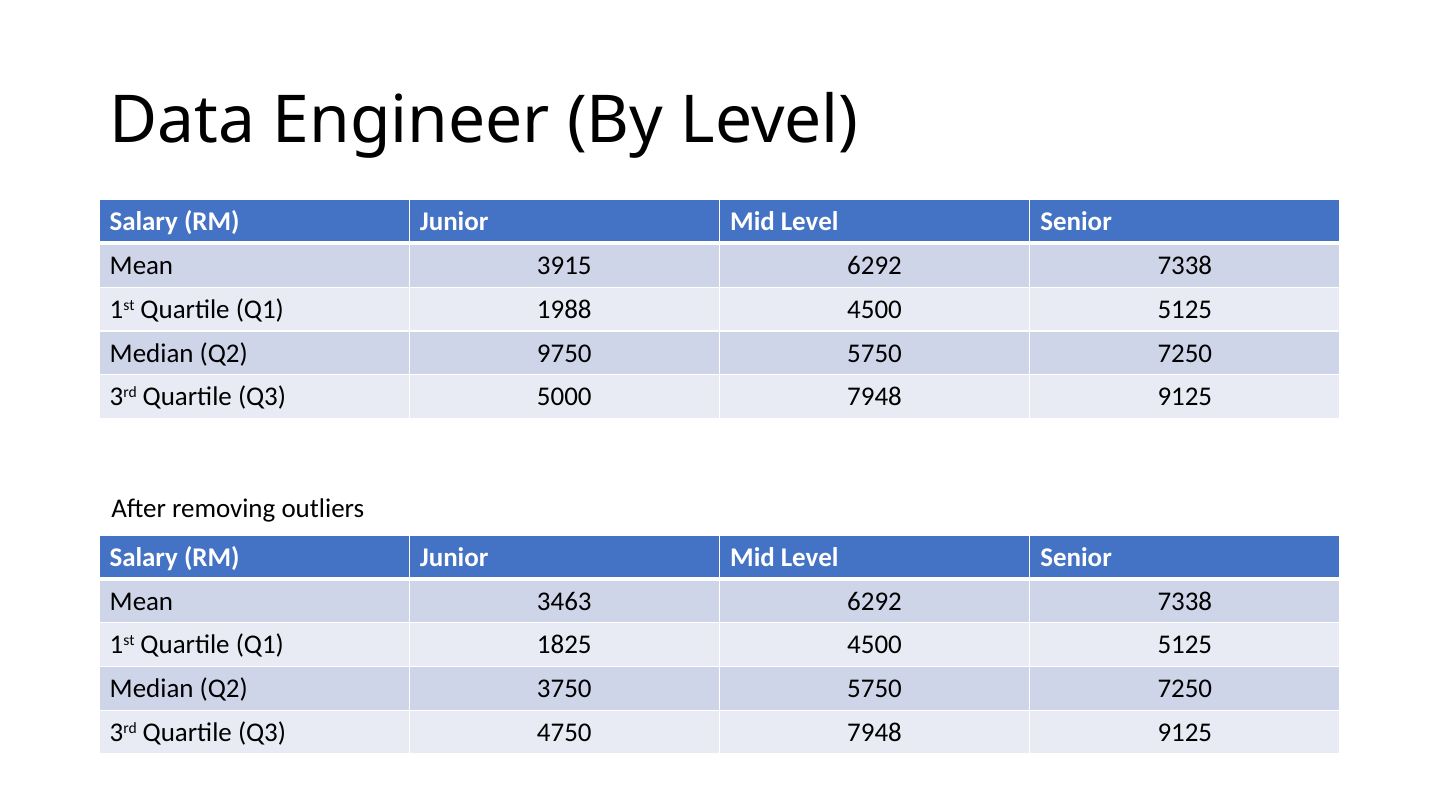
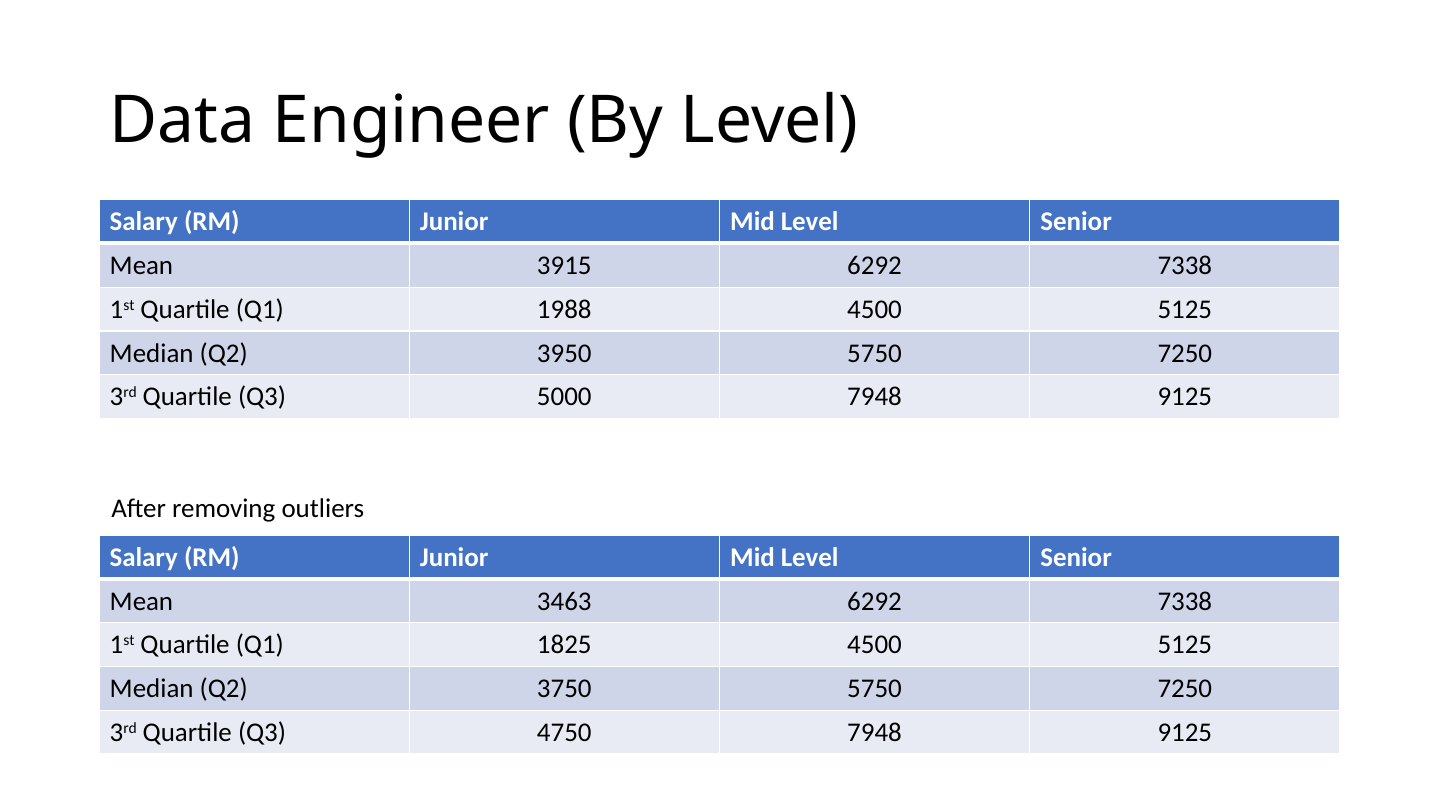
9750: 9750 -> 3950 (564, 353)
